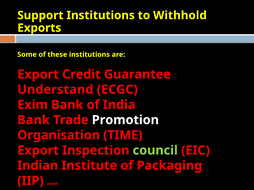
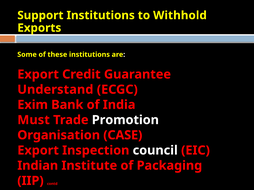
Bank: Bank -> Must (34, 120)
TIME: TIME -> CASE (123, 135)
council colour: light green -> white (155, 151)
